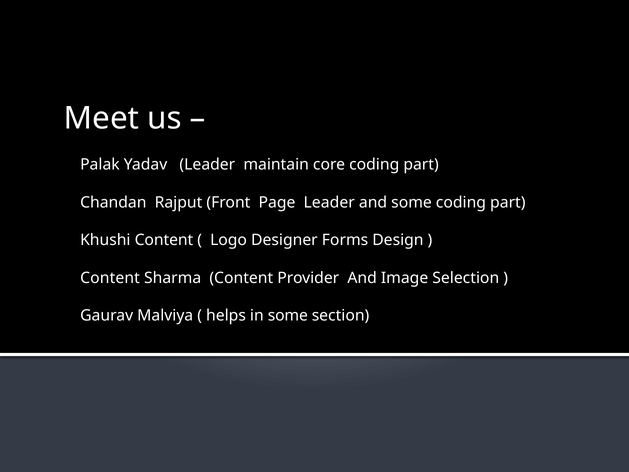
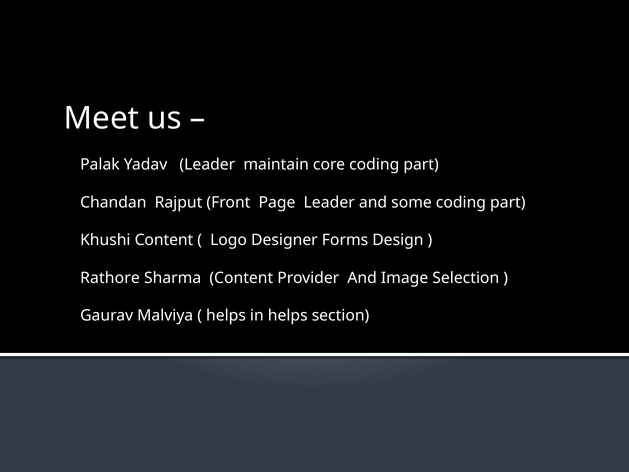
Content: Content -> Rathore (110, 278)
in some: some -> helps (288, 316)
